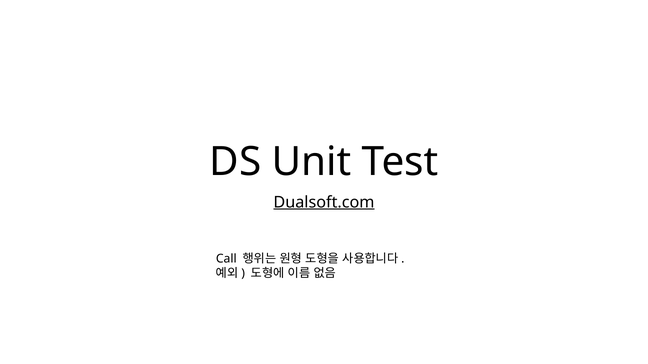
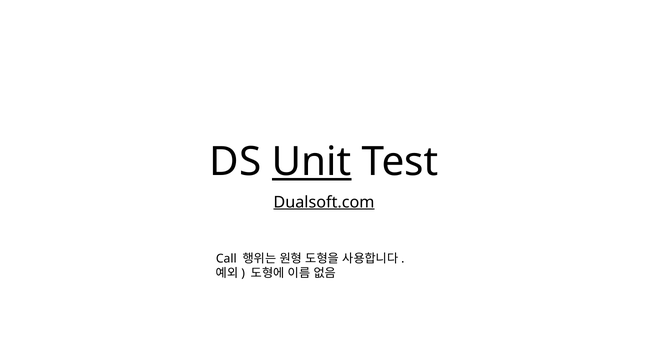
Unit underline: none -> present (312, 162)
